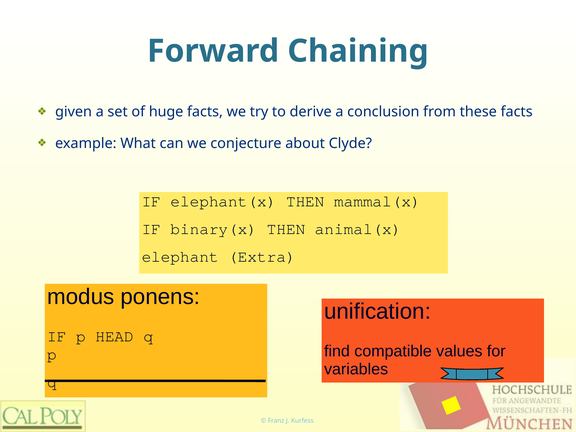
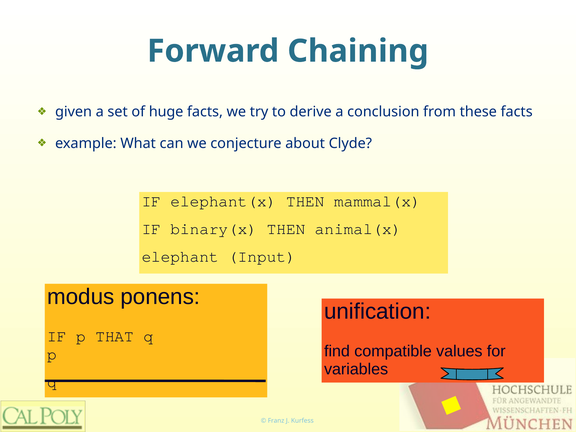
Extra: Extra -> Input (262, 256)
HEAD: HEAD -> THAT (115, 336)
